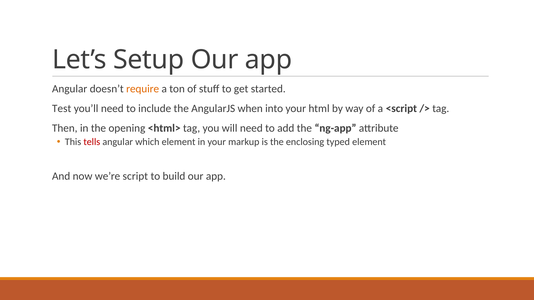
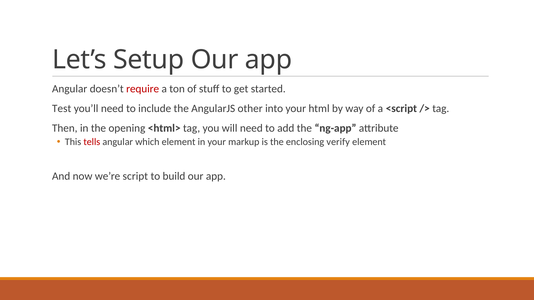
require colour: orange -> red (143, 89)
when: when -> other (250, 109)
typed: typed -> verify (338, 142)
